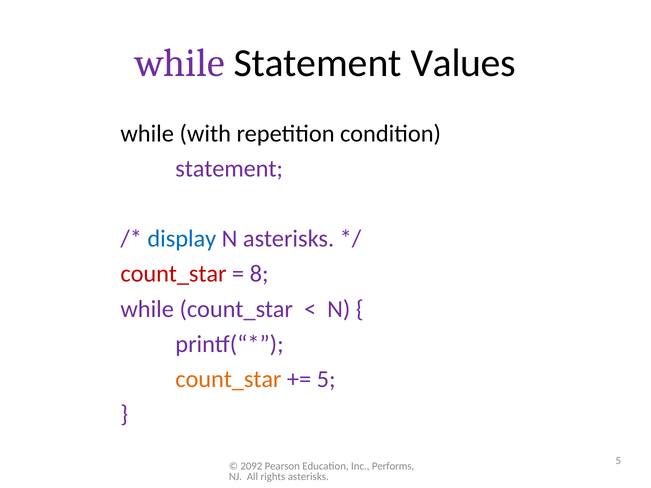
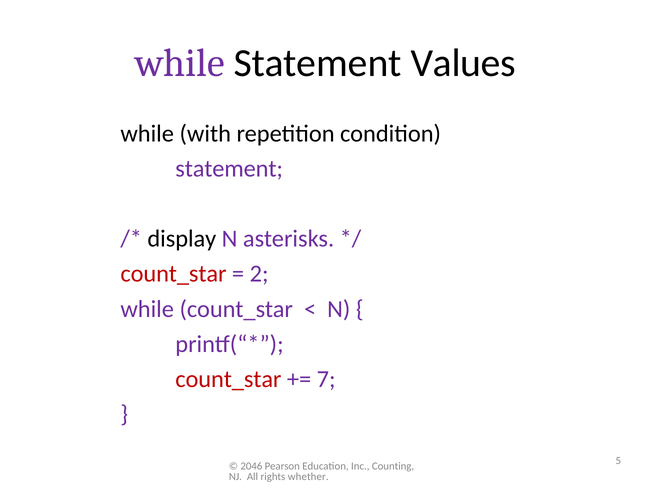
display colour: blue -> black (182, 239)
8: 8 -> 2 (259, 274)
count_star colour: orange -> red (228, 379)
5: 5 -> 7 (326, 379)
2092: 2092 -> 2046 (251, 466)
Performs: Performs -> Counting (393, 466)
rights asterisks: asterisks -> whether (308, 477)
